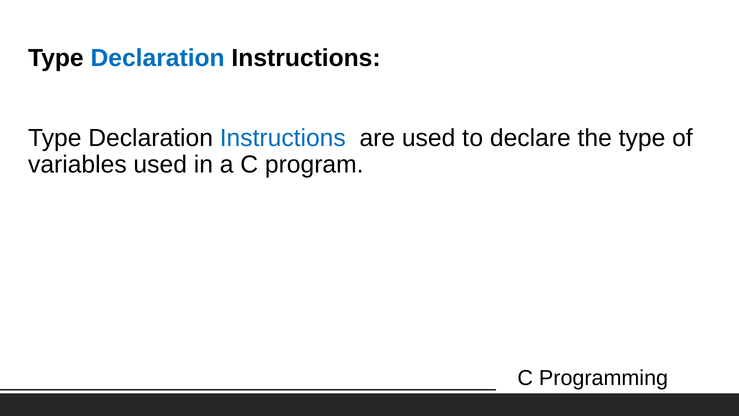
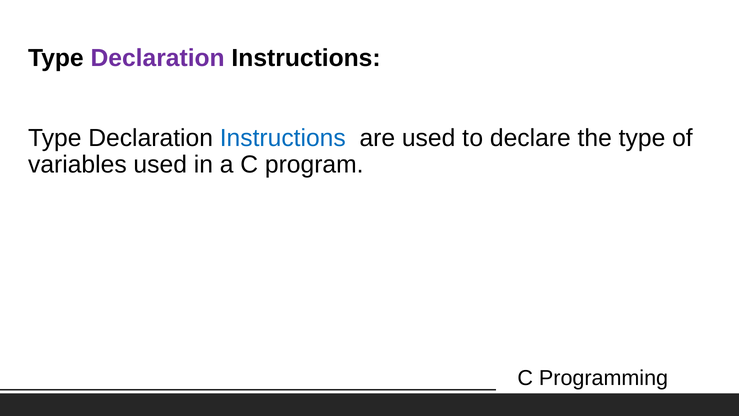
Declaration colour: blue -> purple (158, 58)
